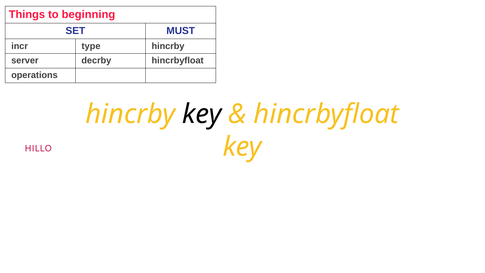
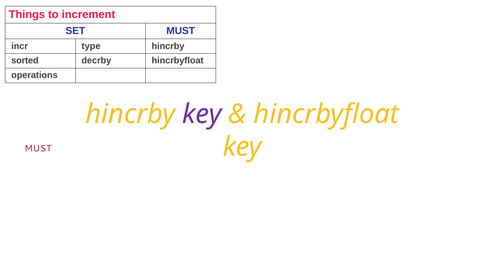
beginning: beginning -> increment (88, 14)
server: server -> sorted (25, 61)
key colour: black -> purple (202, 114)
HILLO: HILLO -> MUST (38, 148)
